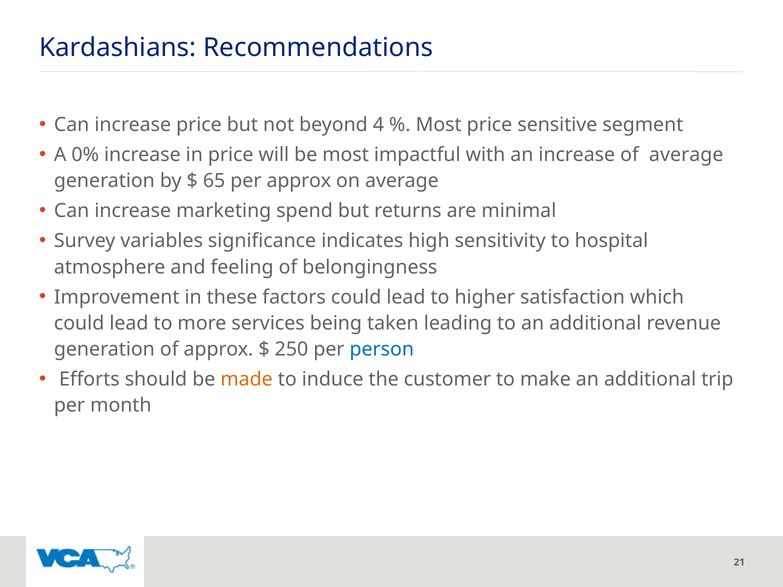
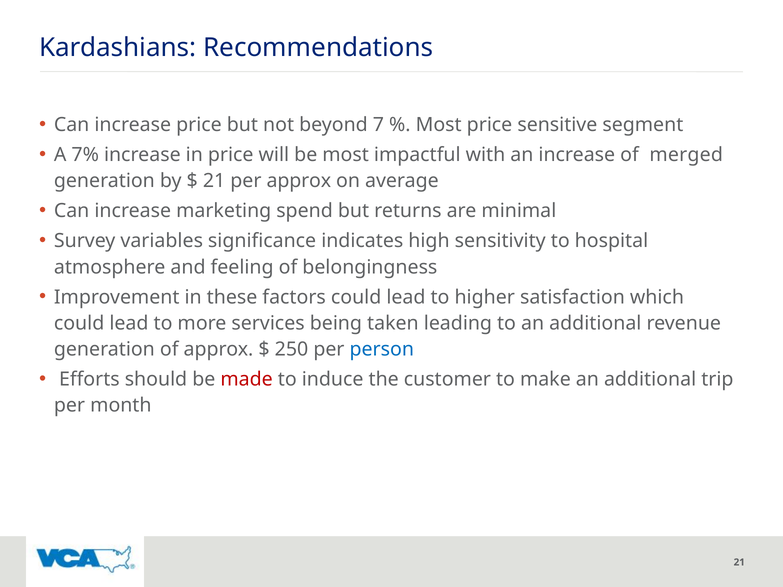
4: 4 -> 7 (378, 125)
0%: 0% -> 7% (85, 155)
of average: average -> merged (686, 155)
65: 65 -> 21 (214, 181)
made colour: orange -> red (247, 379)
